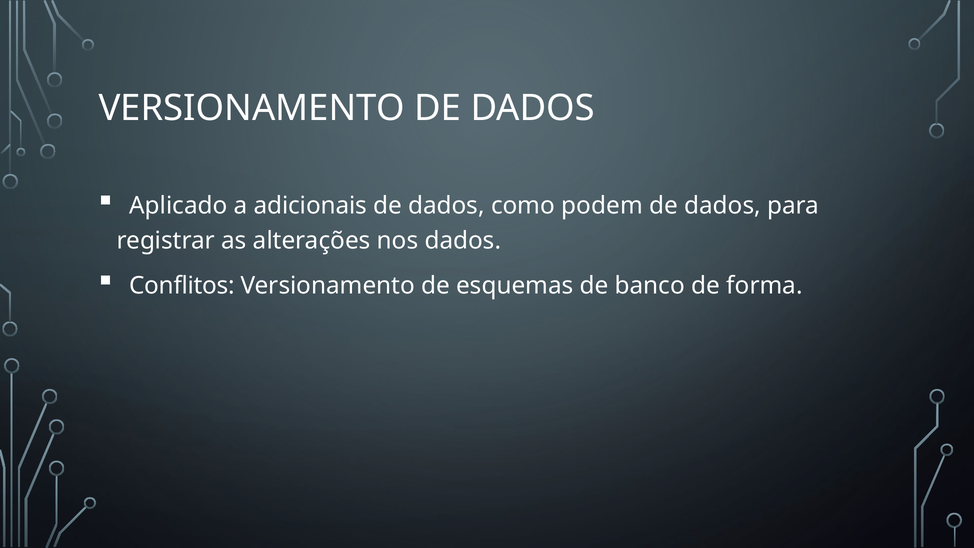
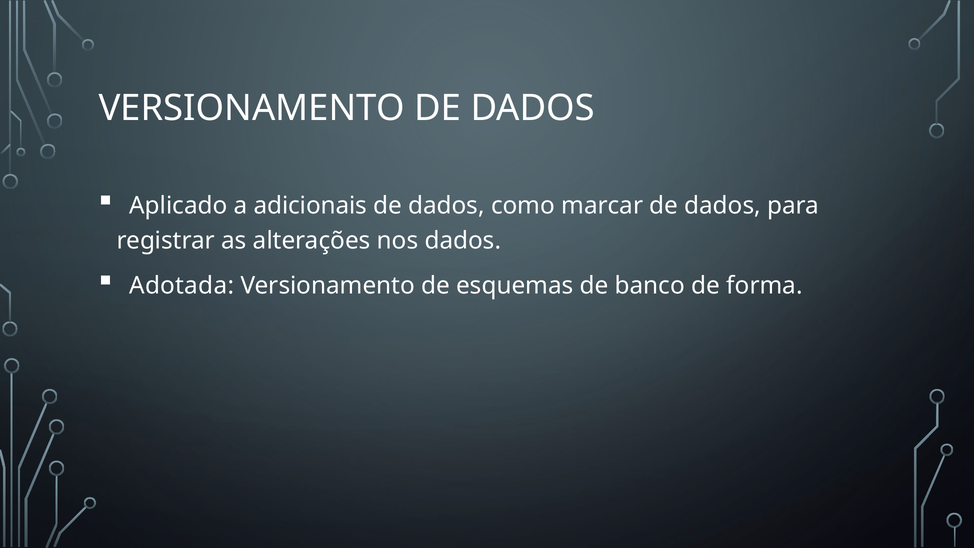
podem: podem -> marcar (602, 206)
Conflitos: Conflitos -> Adotada (182, 286)
